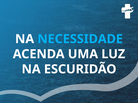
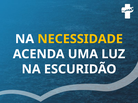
NECESSIDADE colour: light blue -> yellow (80, 39)
